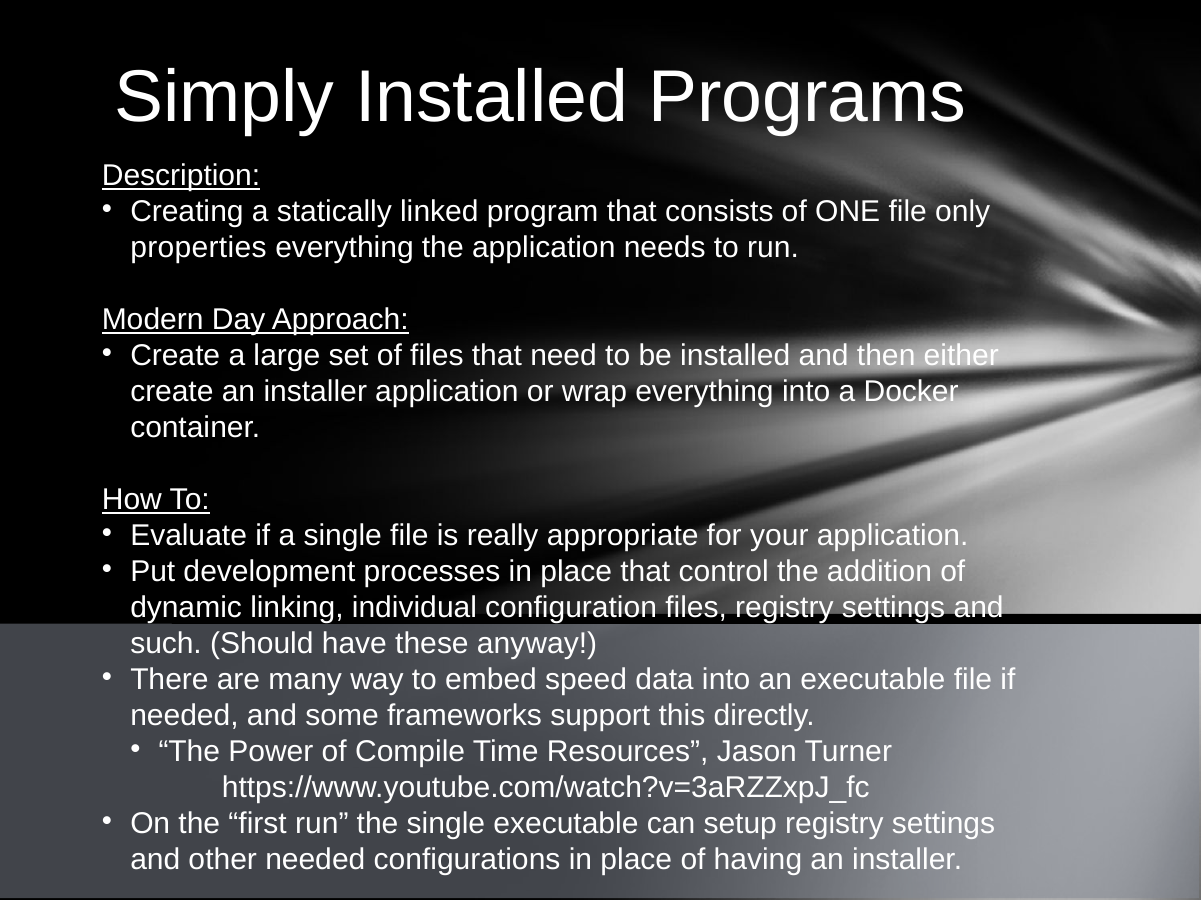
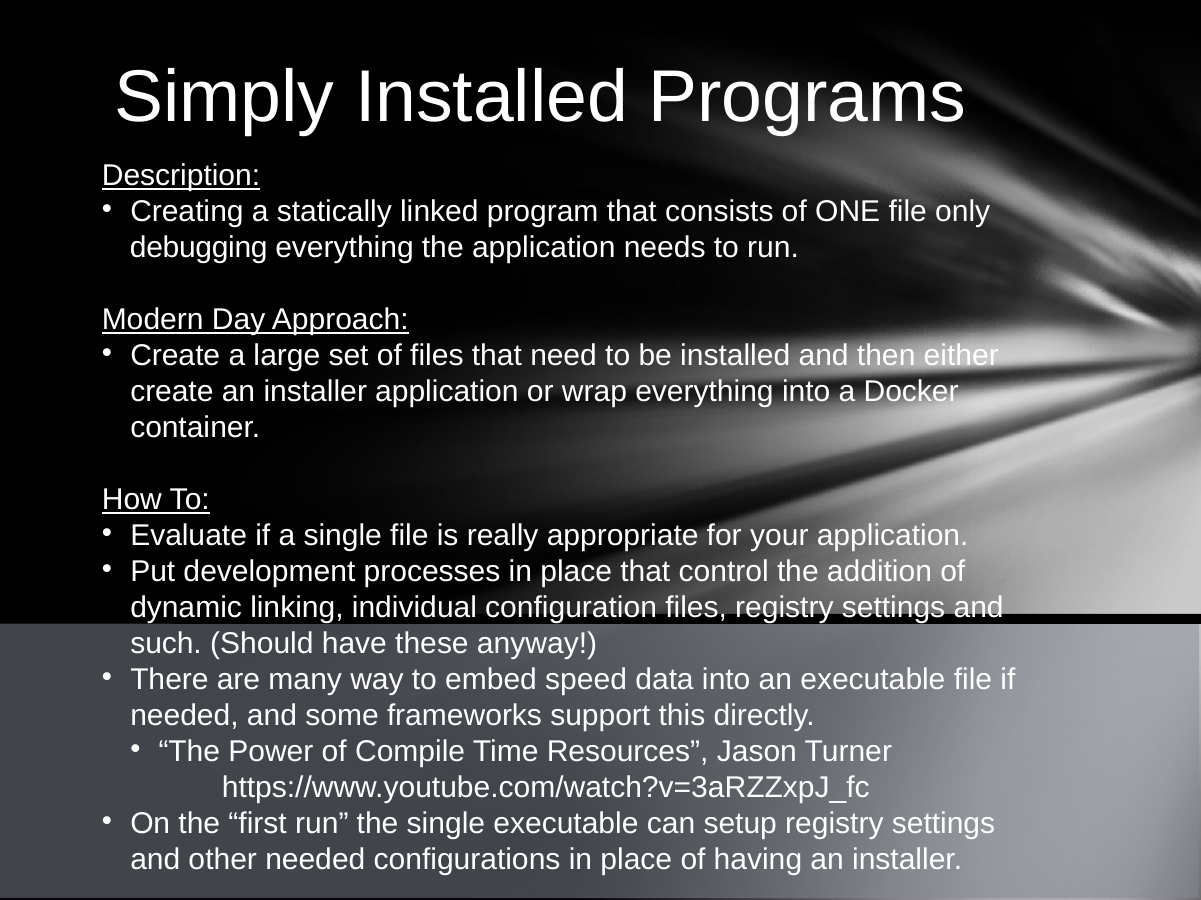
properties: properties -> debugging (199, 248)
